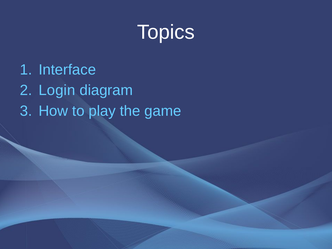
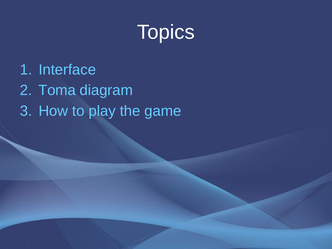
Login: Login -> Toma (57, 90)
